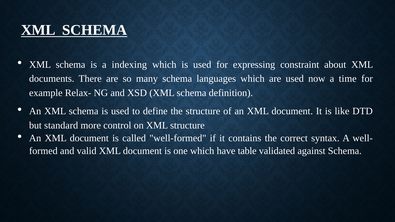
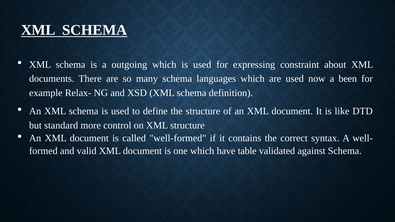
indexing: indexing -> outgoing (129, 65)
time: time -> been (348, 79)
